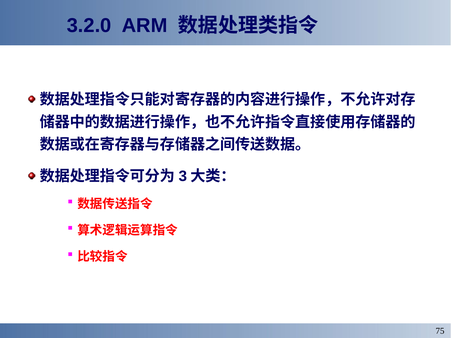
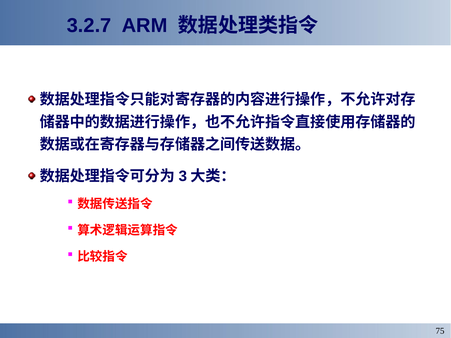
3.2.0: 3.2.0 -> 3.2.7 (89, 26)
